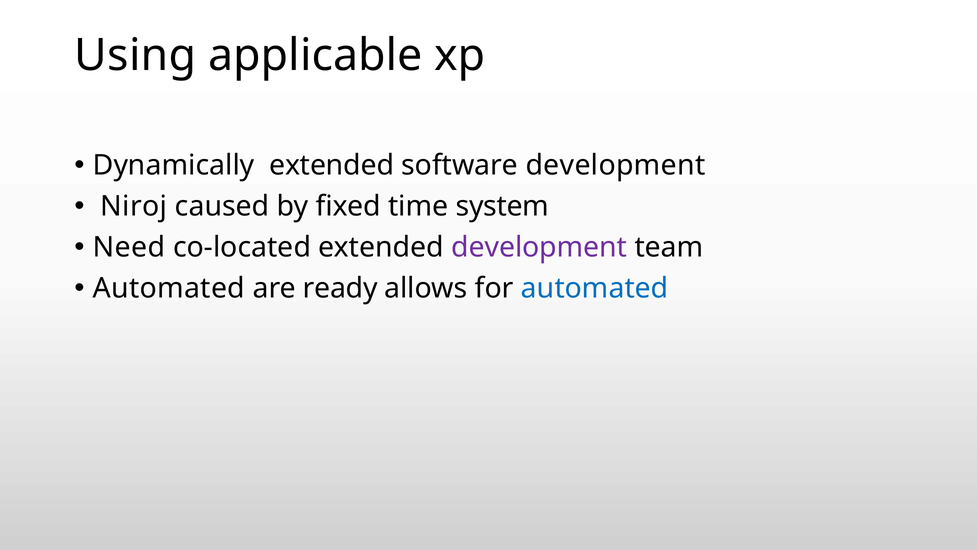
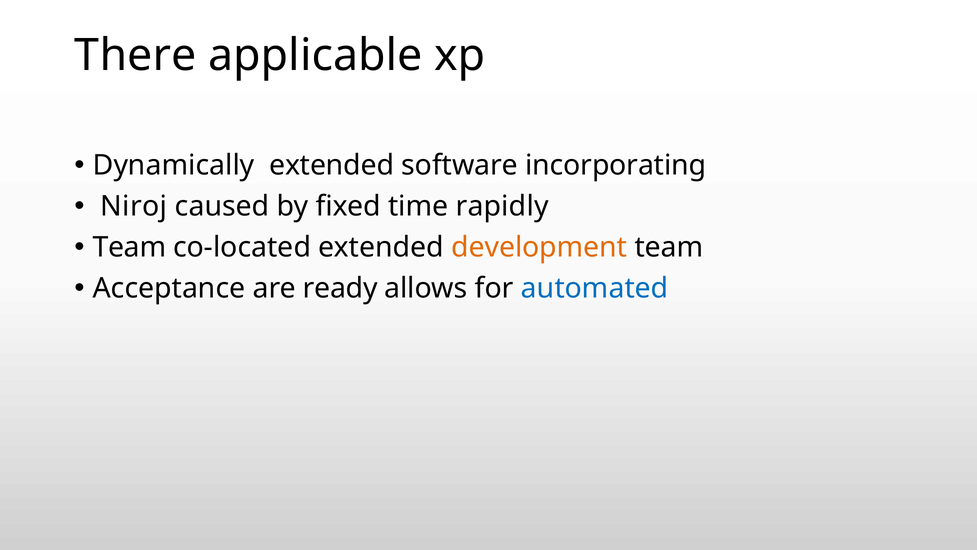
Using: Using -> There (136, 55)
software development: development -> incorporating (616, 165)
system: system -> rapidly (502, 206)
Need: Need -> Team (129, 247)
development colour: purple -> orange (539, 247)
Automated: Automated -> Acceptance (169, 288)
